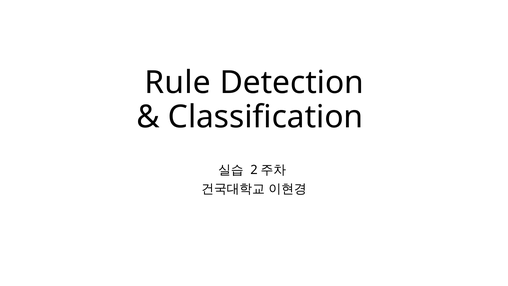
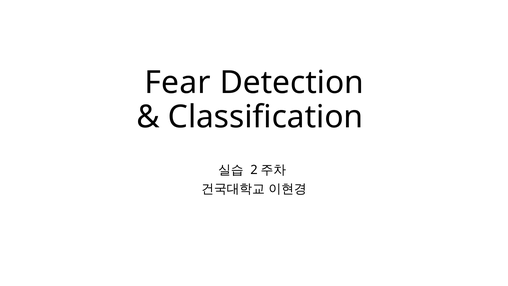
Rule: Rule -> Fear (178, 83)
